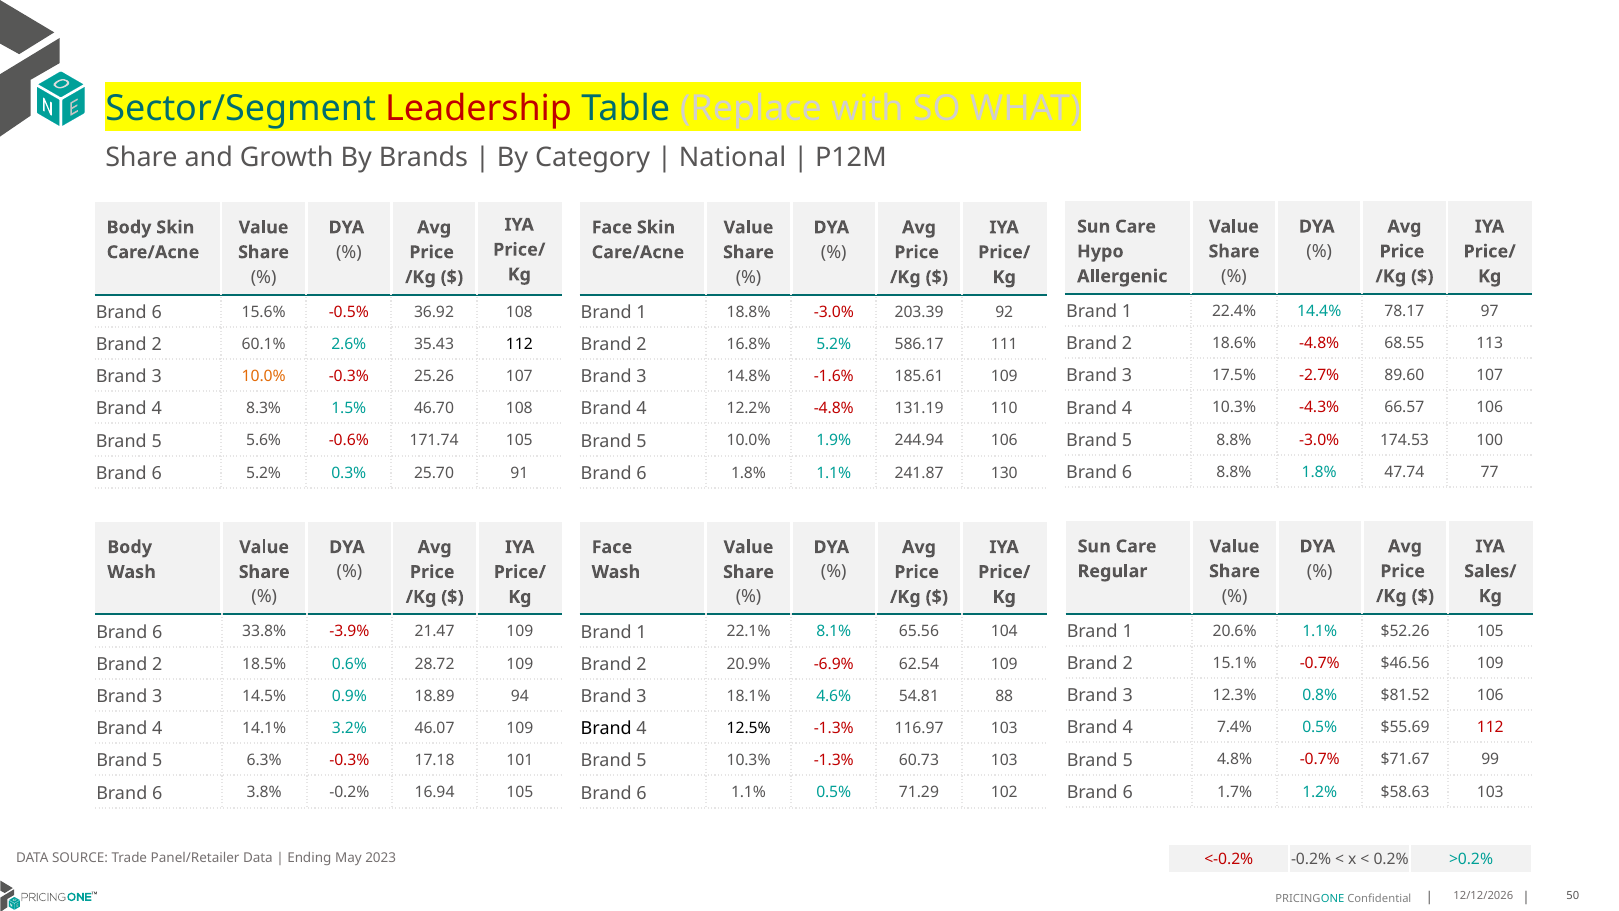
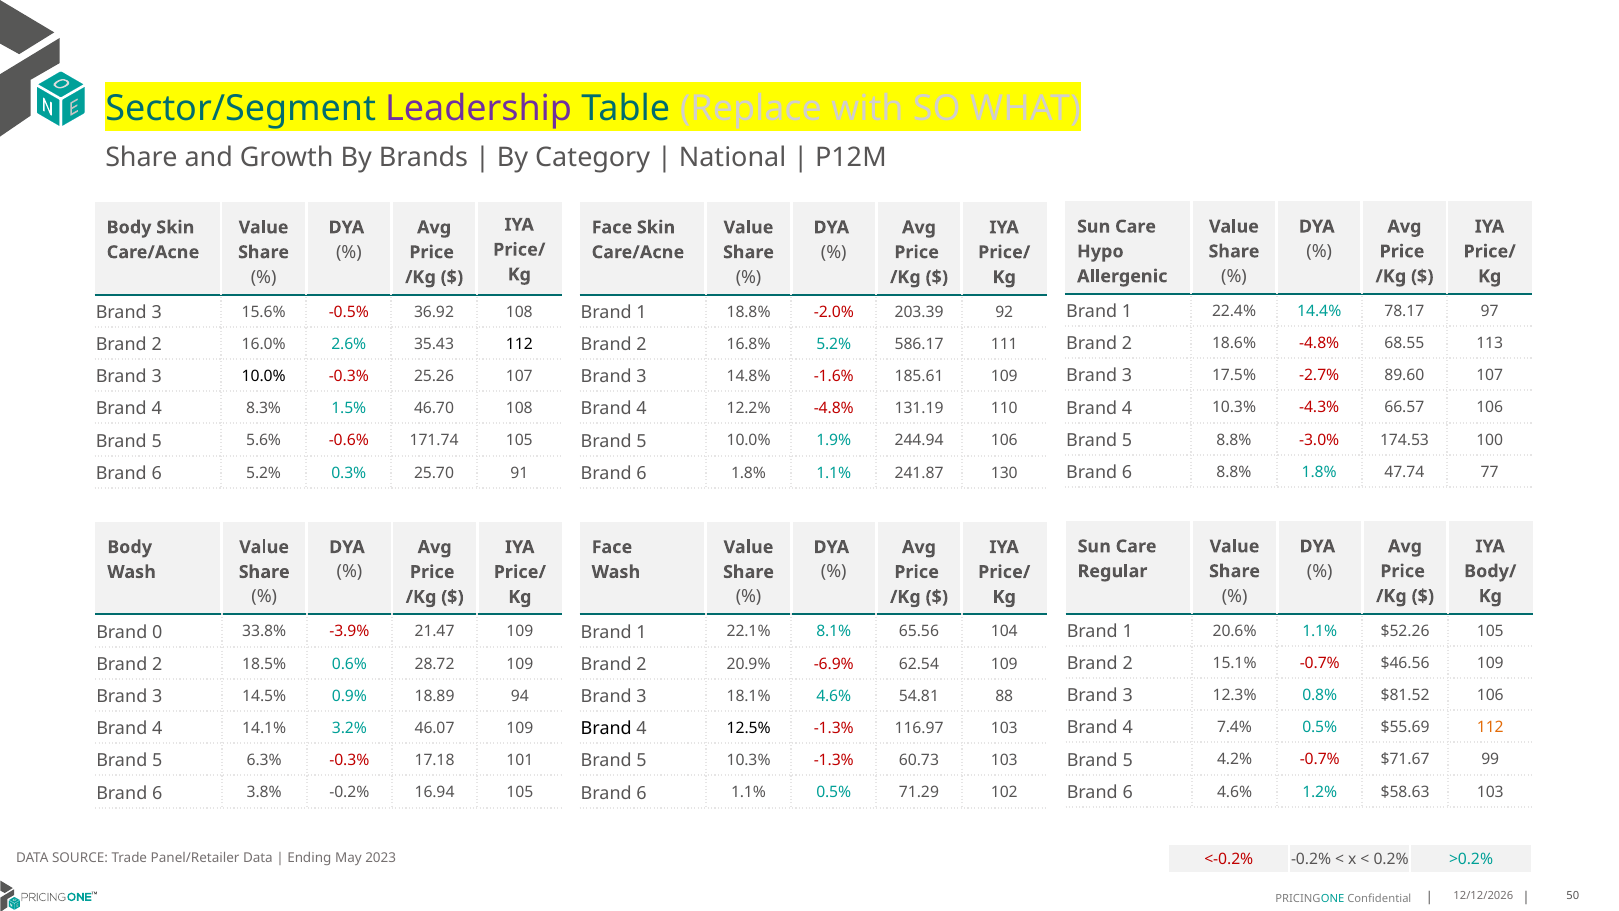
Leadership colour: red -> purple (479, 109)
6: 6 -> 3 (157, 312)
18.8% -3.0%: -3.0% -> -2.0% (834, 312)
60.1%: 60.1% -> 16.0% (264, 344)
10.0% colour: orange -> black (264, 376)
Sales/: Sales/ -> Body/ (1490, 571)
6: 6 -> 0 (157, 632)
112 colour: red -> orange (1490, 727)
4.8%: 4.8% -> 4.2% (1235, 760)
6 1.7%: 1.7% -> 4.6% (1235, 792)
